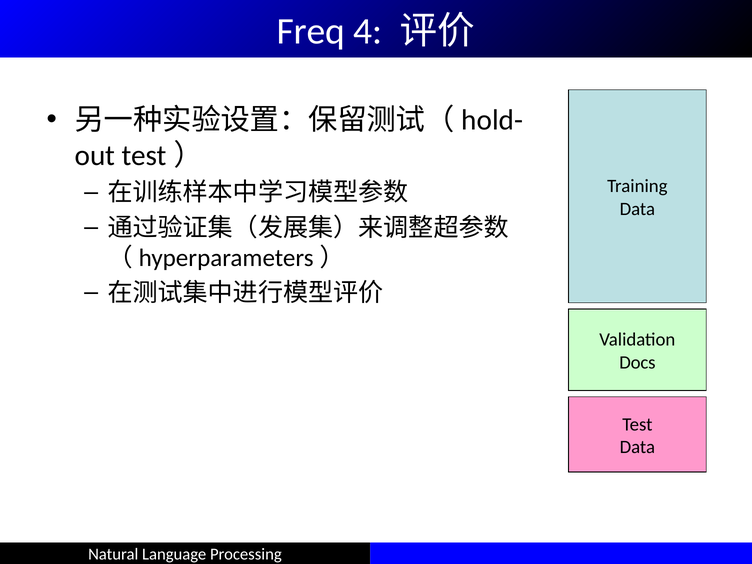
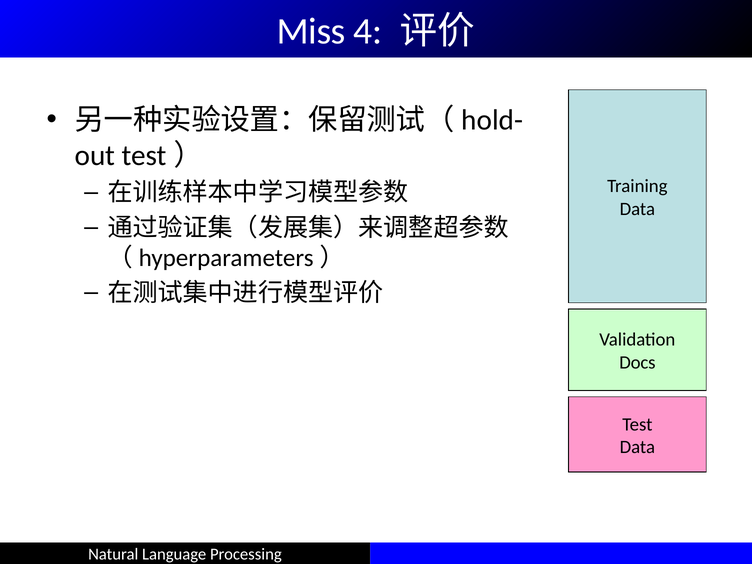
Freq: Freq -> Miss (311, 31)
